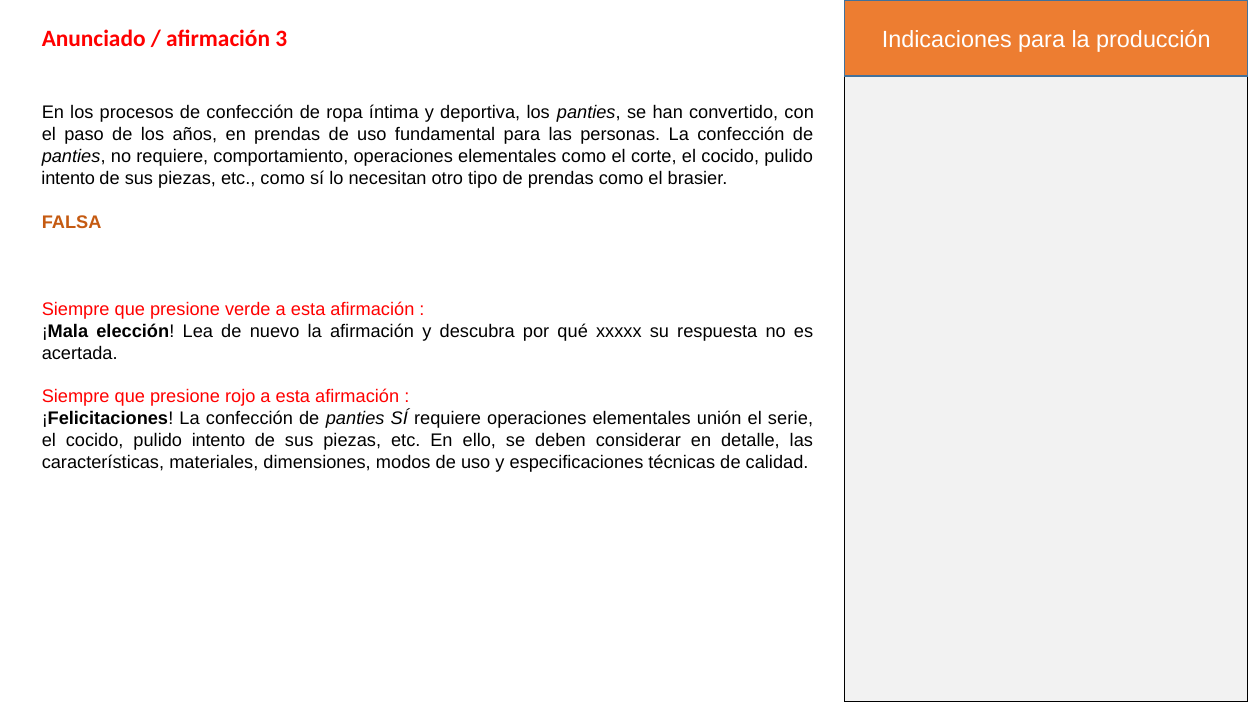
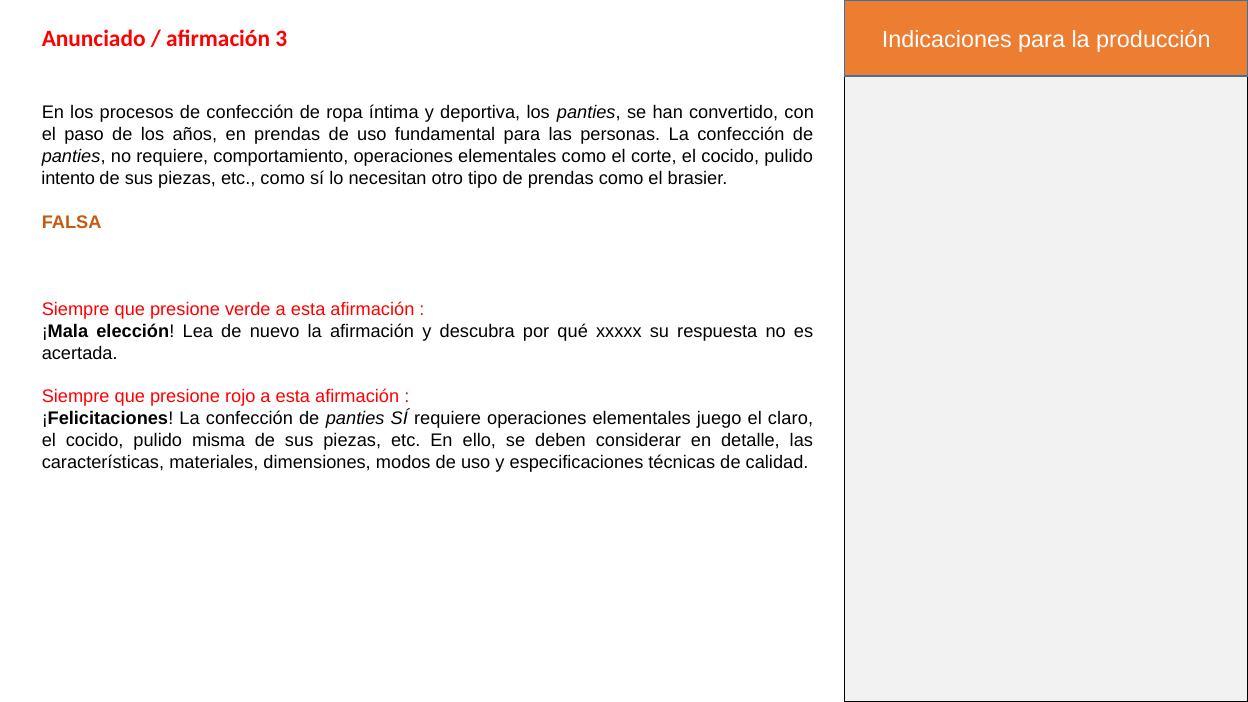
unión: unión -> juego (719, 419)
serie: serie -> claro (791, 419)
intento: intento -> misma (219, 441)
